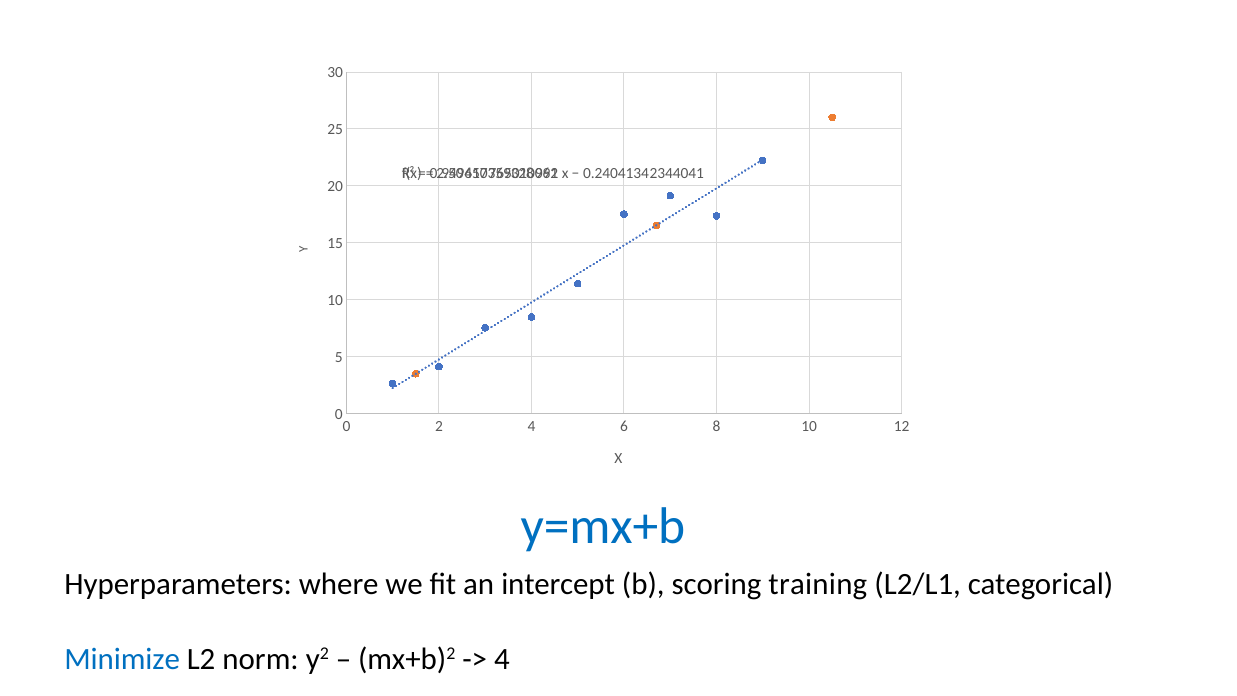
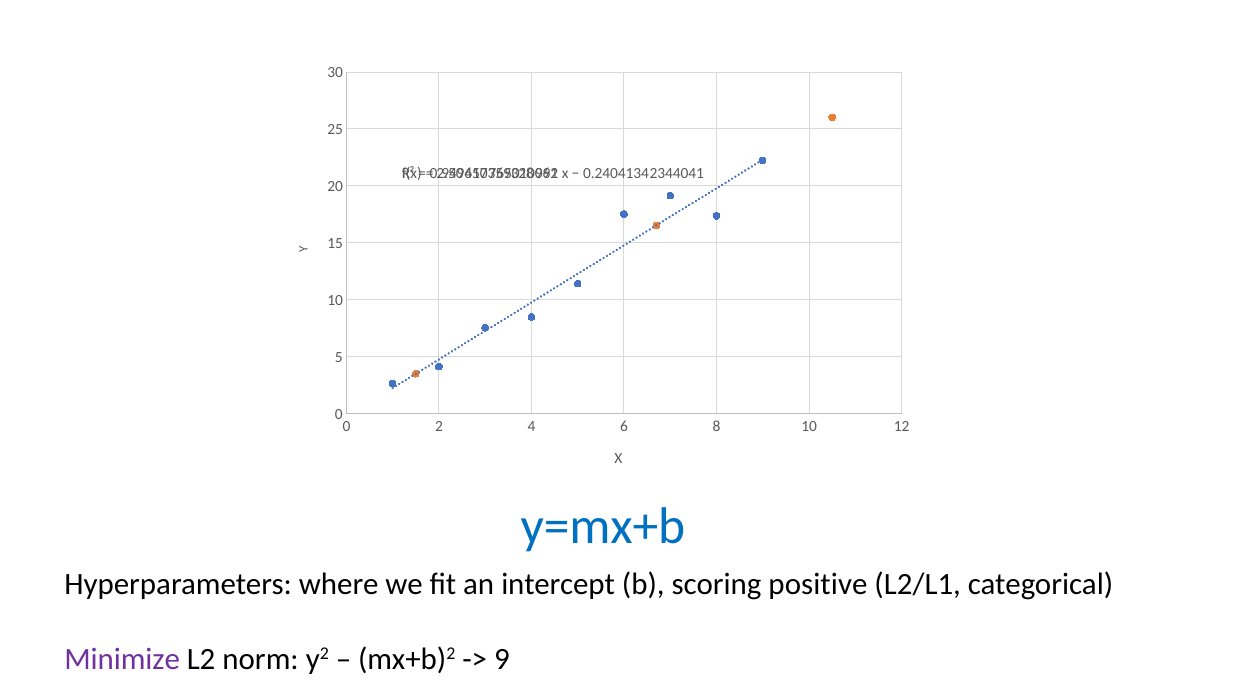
training: training -> positive (818, 585)
Minimize colour: blue -> purple (122, 659)
4: 4 -> 9 (502, 659)
